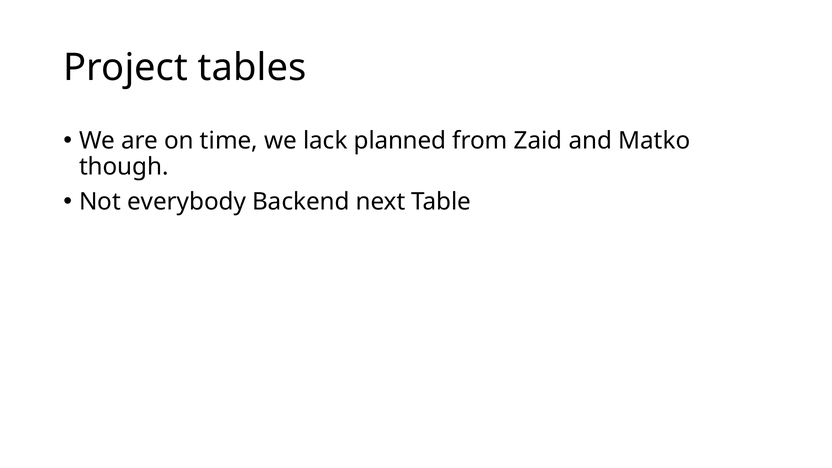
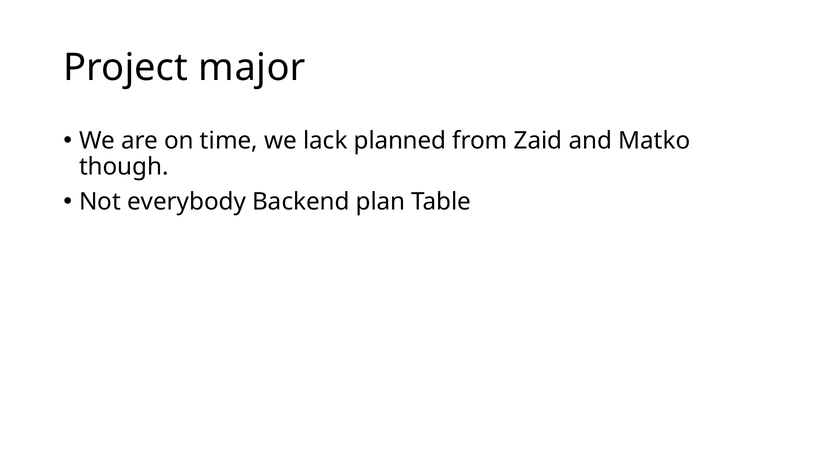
tables: tables -> major (252, 68)
next: next -> plan (381, 202)
